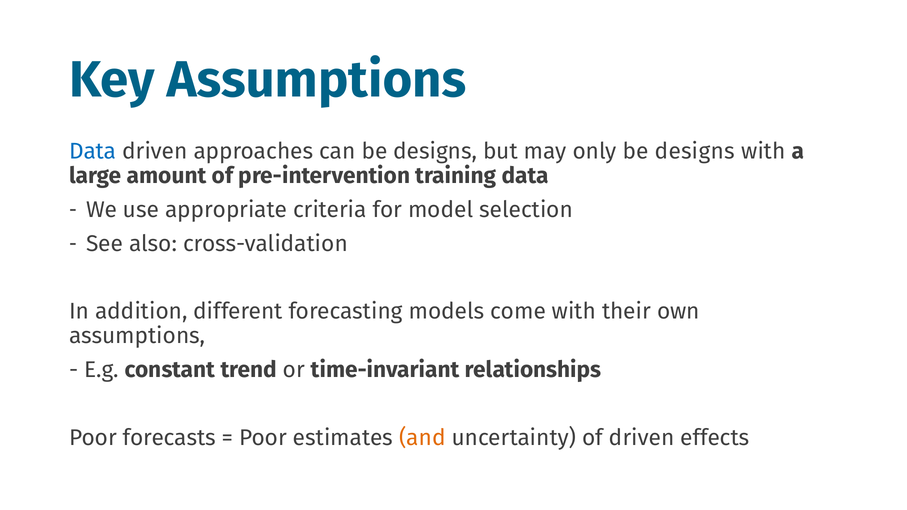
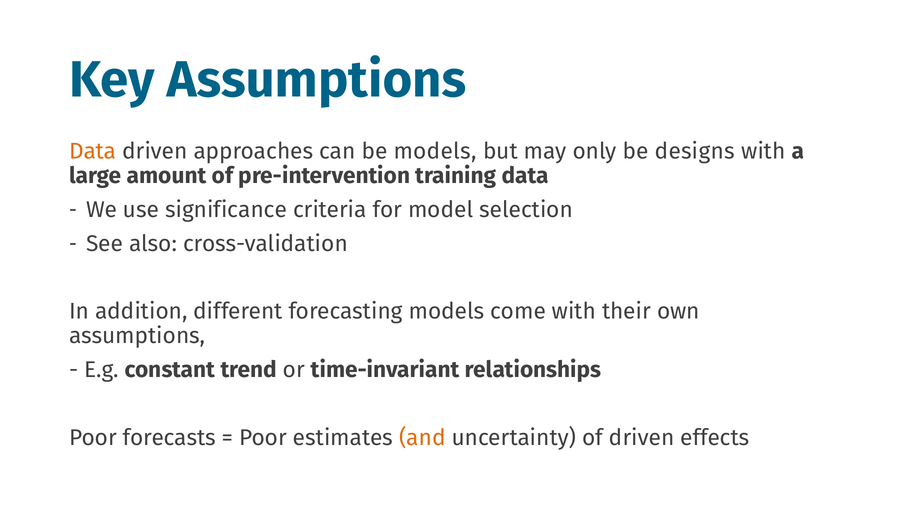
Data colour: blue -> orange (93, 151)
can be designs: designs -> models (435, 151)
appropriate: appropriate -> significance (226, 210)
